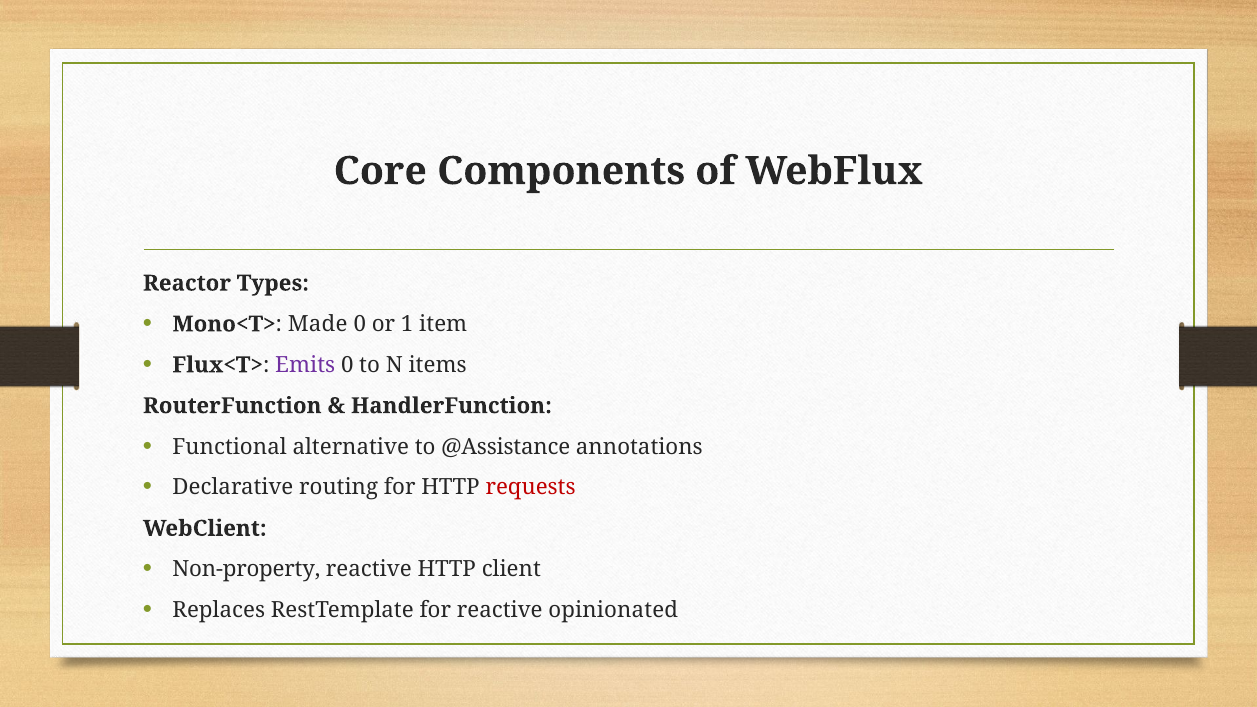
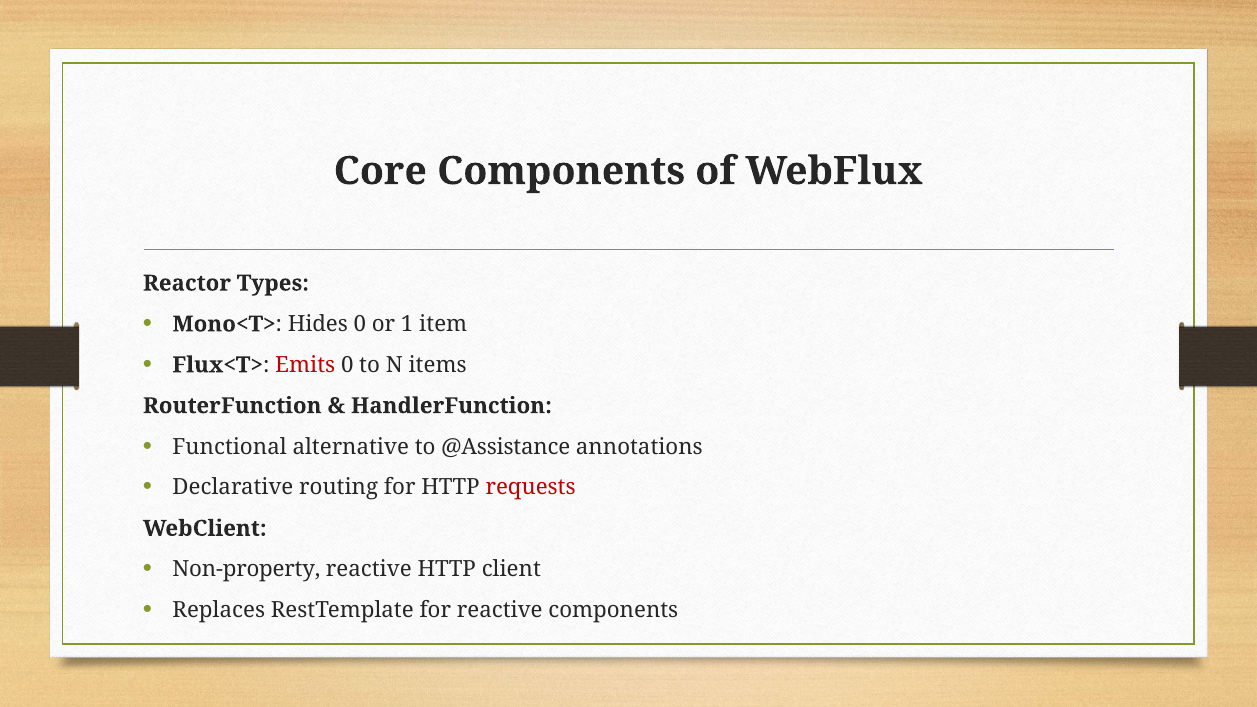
Made: Made -> Hides (318, 324)
Emits colour: purple -> red (305, 365)
reactive opinionated: opinionated -> components (613, 610)
